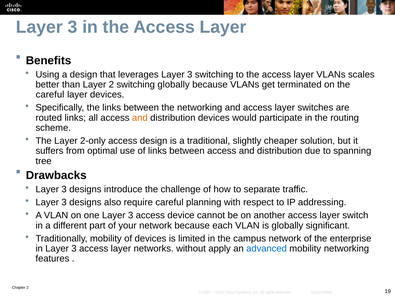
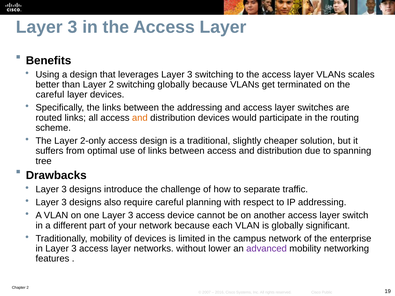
the networking: networking -> addressing (200, 108)
apply: apply -> lower (220, 249)
advanced colour: blue -> purple (267, 249)
